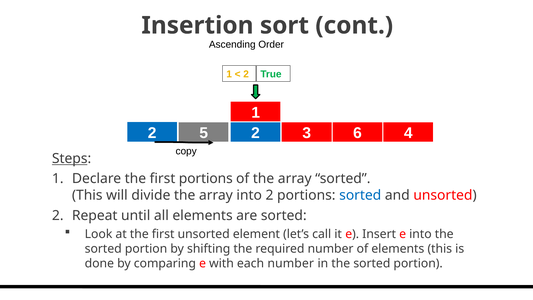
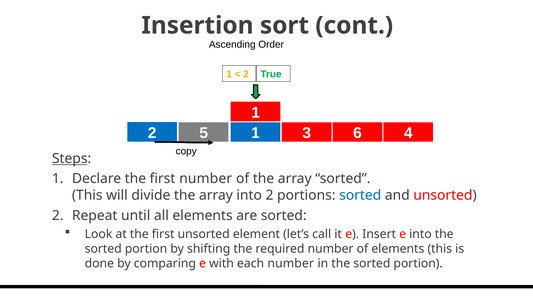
2 2: 2 -> 1 (255, 133)
first portions: portions -> number (206, 179)
